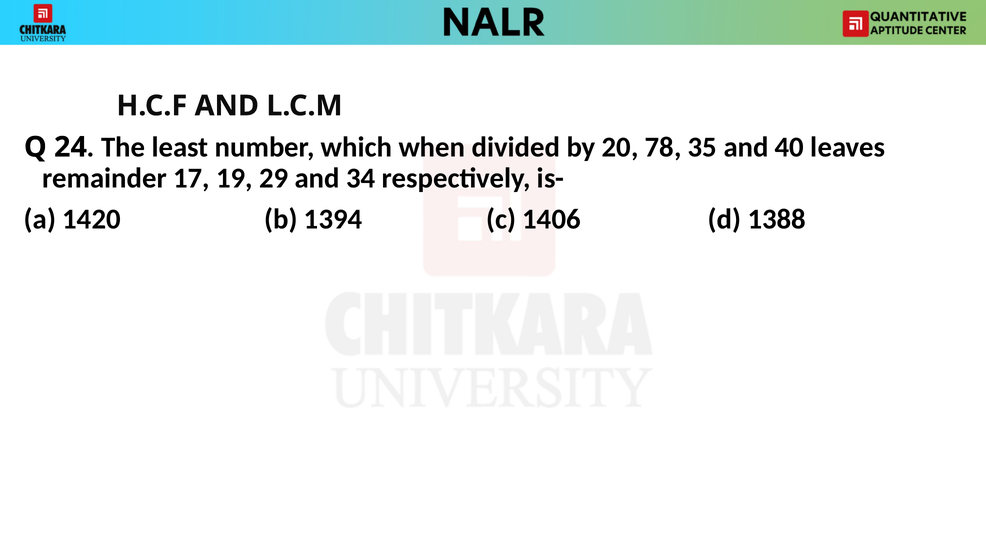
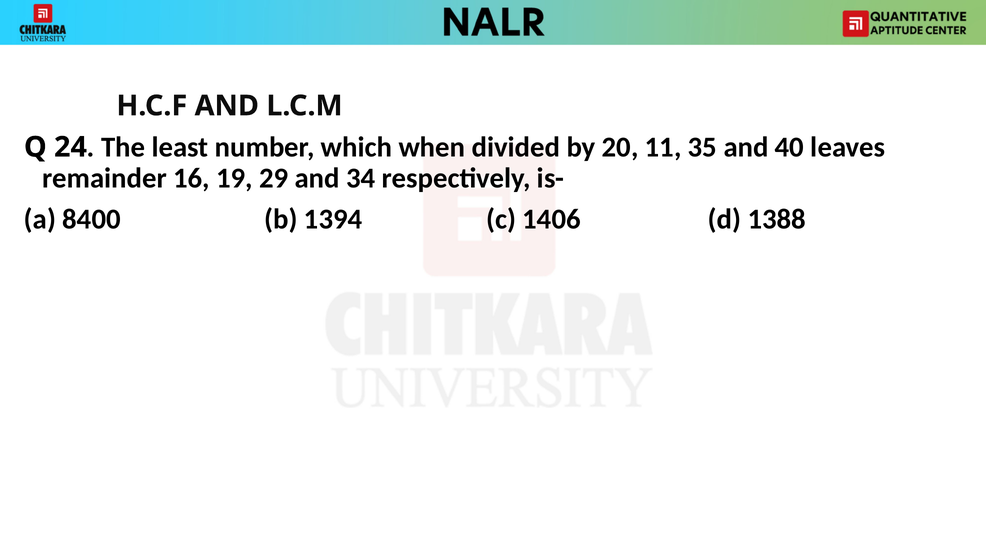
78: 78 -> 11 (663, 147)
17: 17 -> 16 (192, 178)
1420: 1420 -> 8400 (92, 219)
